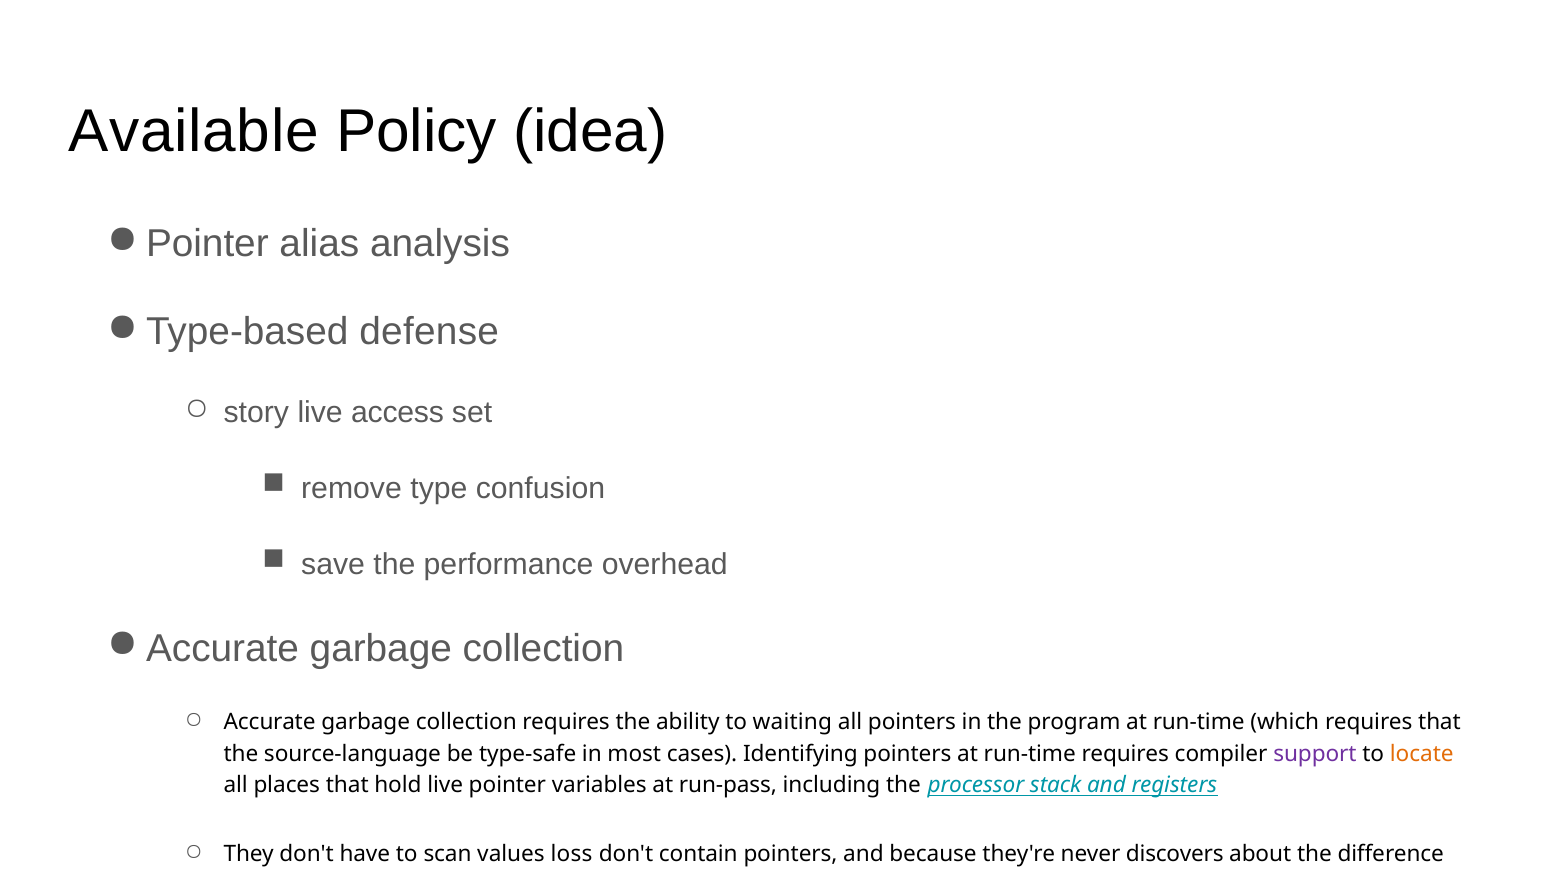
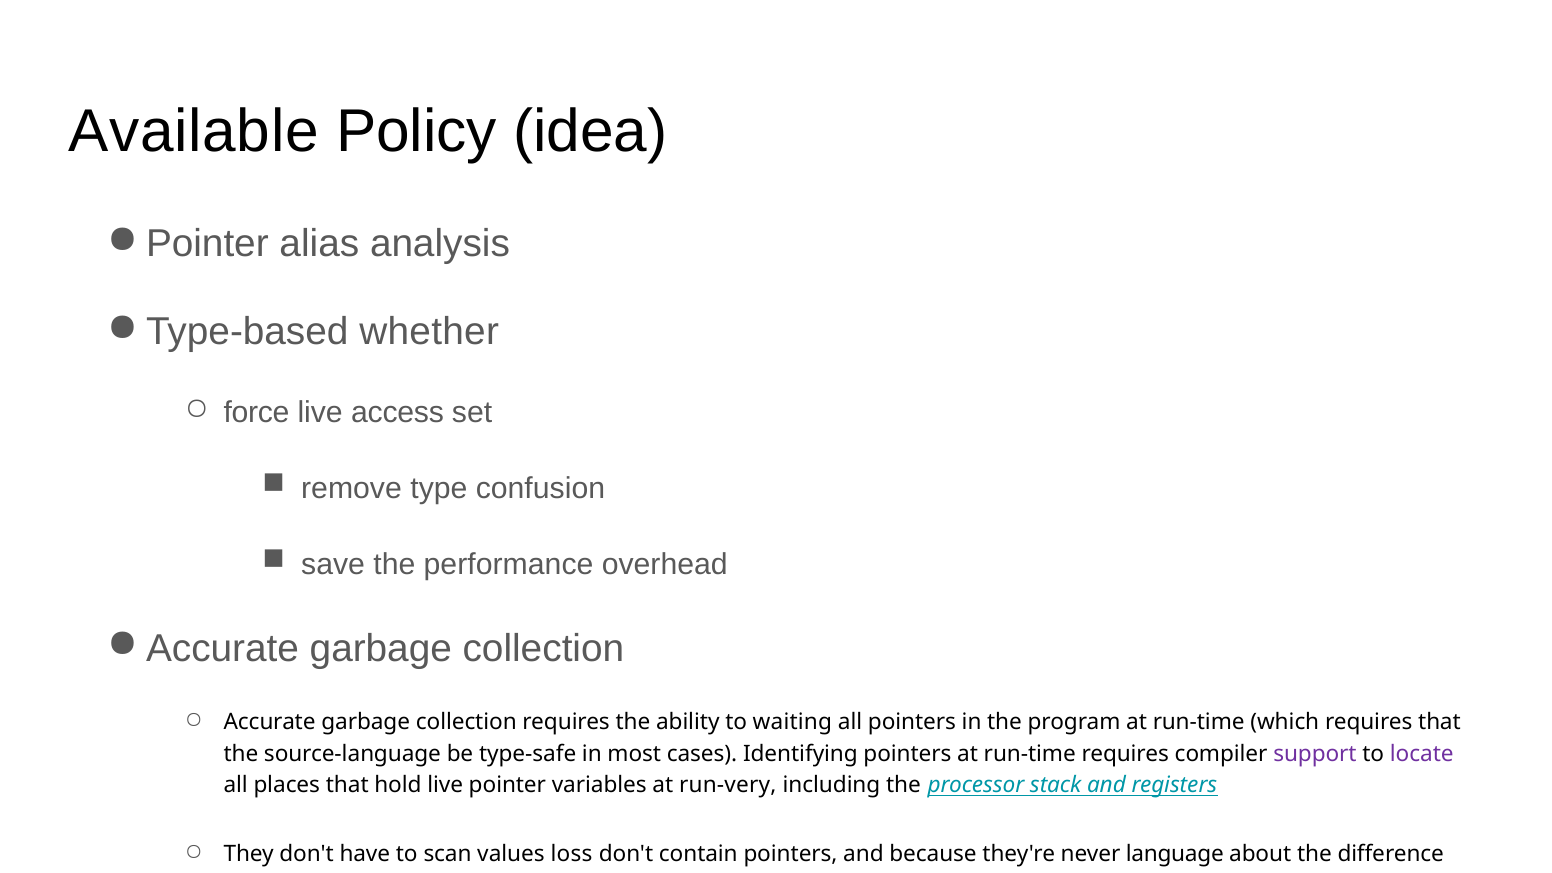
defense: defense -> whether (429, 332)
story: story -> force (256, 413)
locate colour: orange -> purple (1422, 754)
run-pass: run-pass -> run-very (728, 785)
discovers: discovers -> language (1175, 854)
